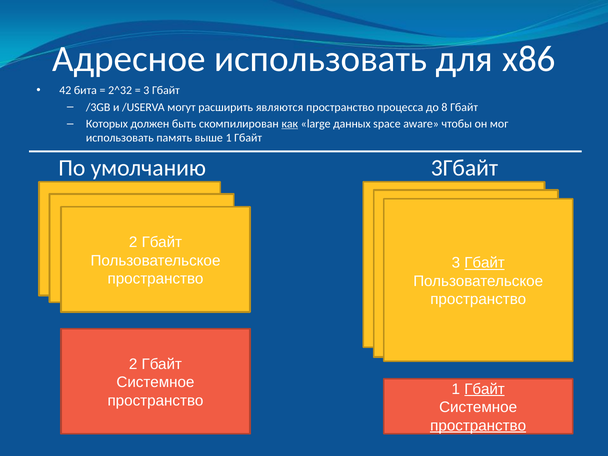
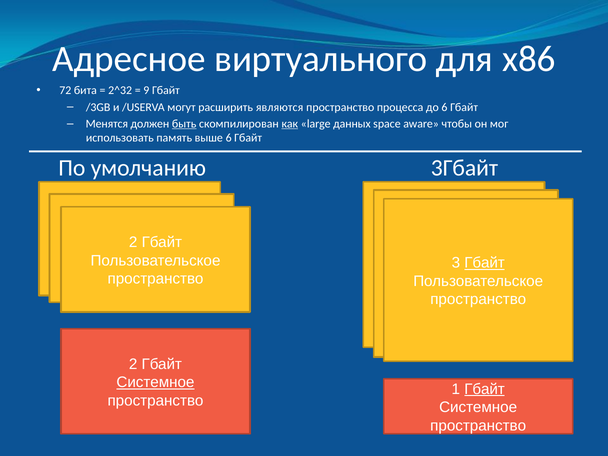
Адресное использовать: использовать -> виртуального (321, 59)
42: 42 -> 72 (65, 91)
3: 3 -> 9 (146, 91)
до 8: 8 -> 6 (444, 107)
Которых: Которых -> Менятся (107, 124)
быть underline: none -> present (184, 124)
выше 1: 1 -> 6 (229, 138)
Системное underline: none -> present (155, 382)
пространство underline: present -> none (478, 426)
